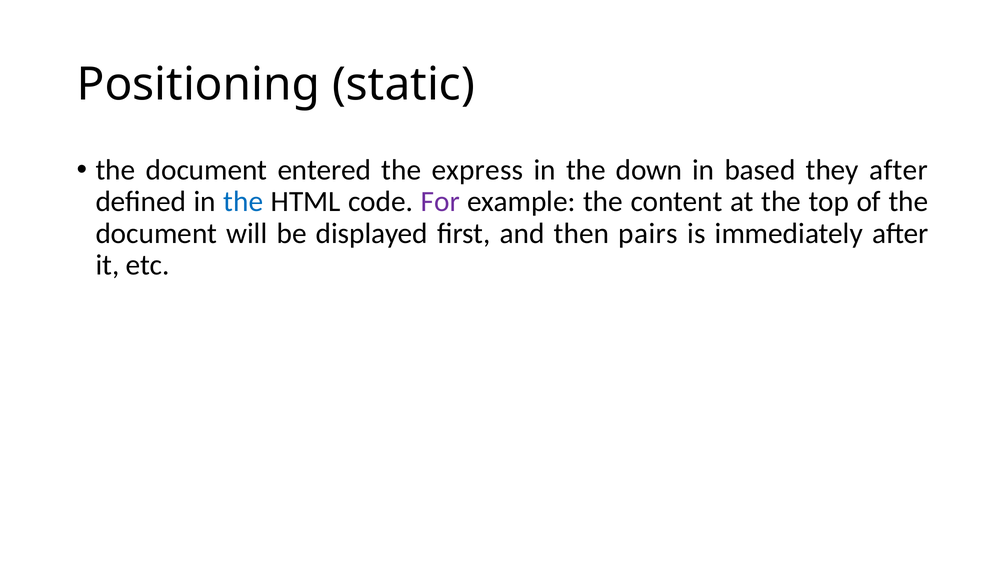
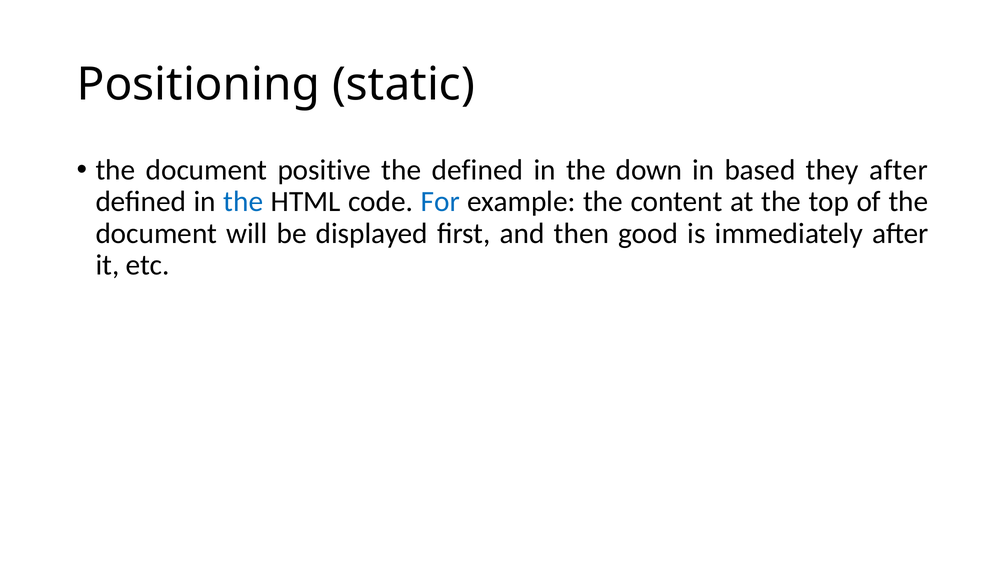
entered: entered -> positive (324, 170)
the express: express -> defined (477, 170)
For colour: purple -> blue (440, 202)
pairs: pairs -> good (648, 233)
